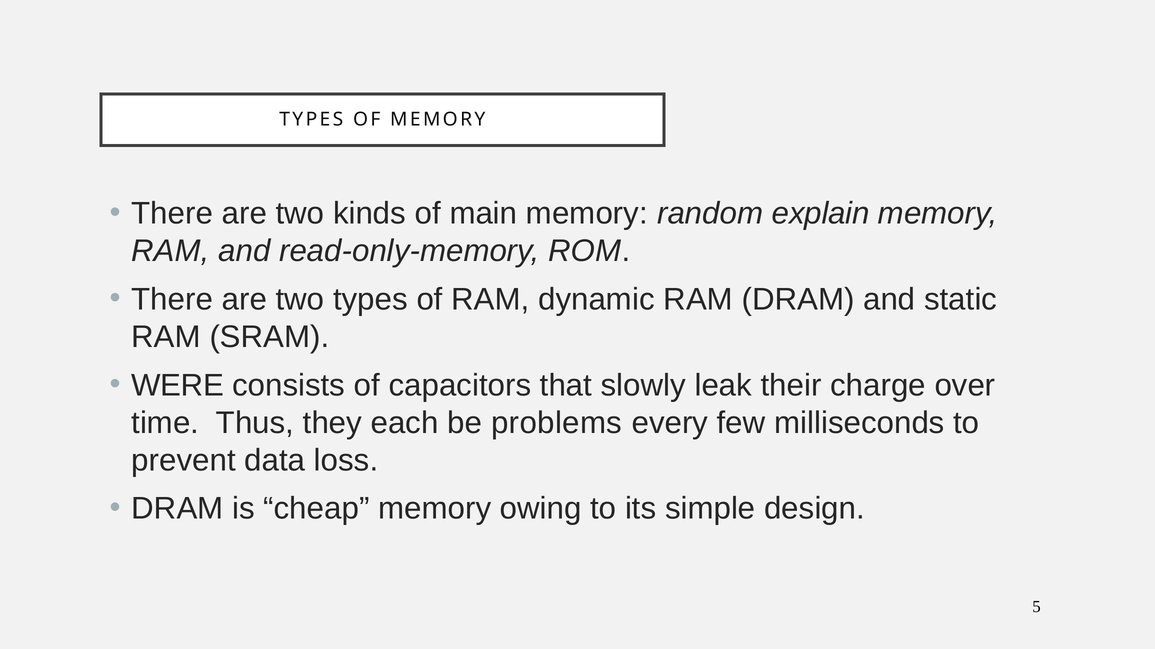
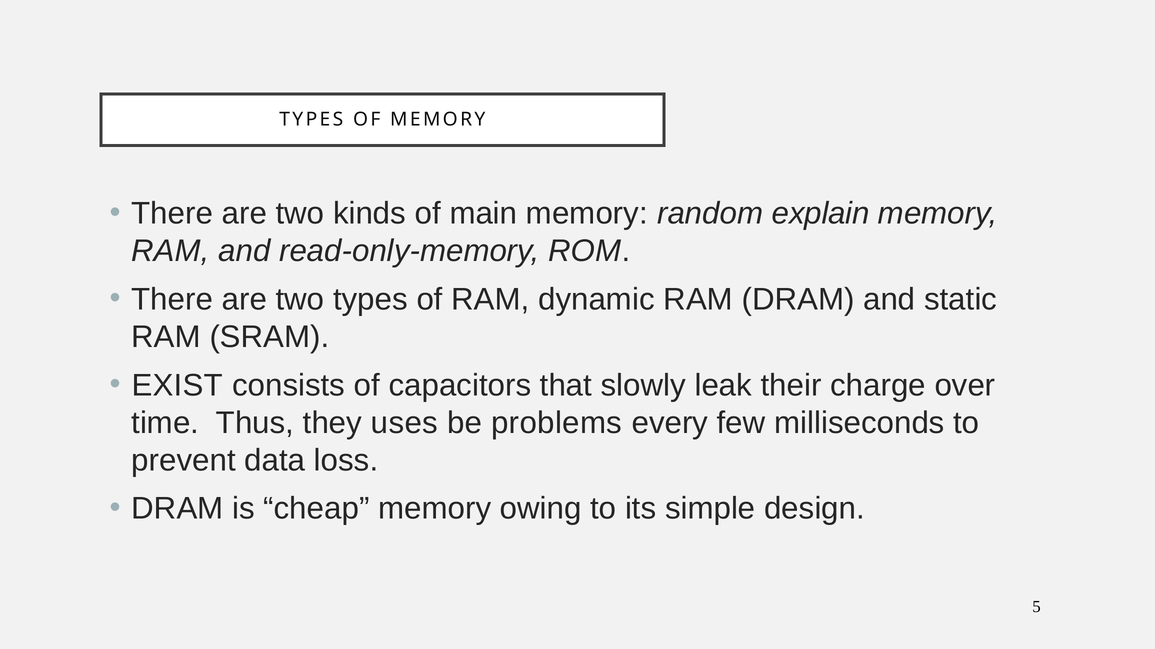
WERE: WERE -> EXIST (177, 386)
each: each -> uses (404, 423)
